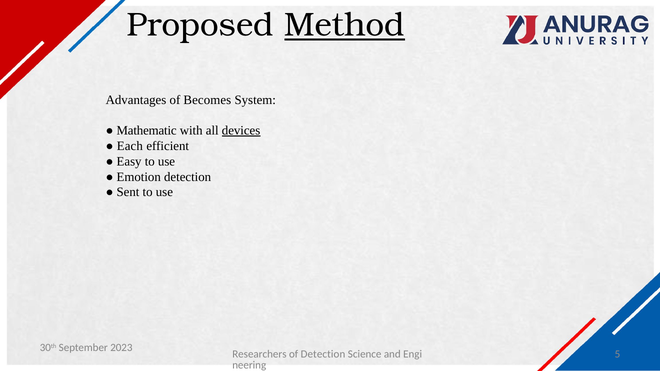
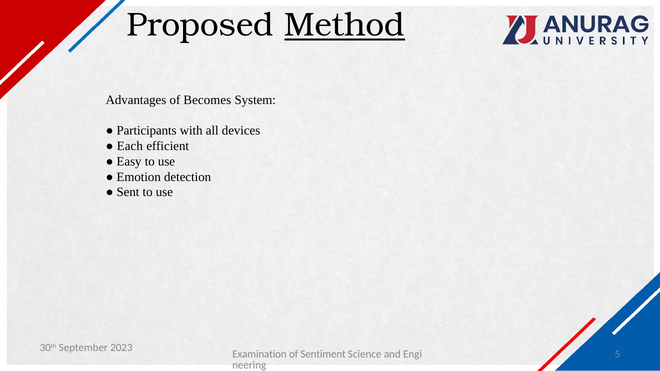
Mathematic: Mathematic -> Participants (147, 131)
devices underline: present -> none (241, 131)
Researchers: Researchers -> Examination (259, 355)
of Detection: Detection -> Sentiment (323, 355)
